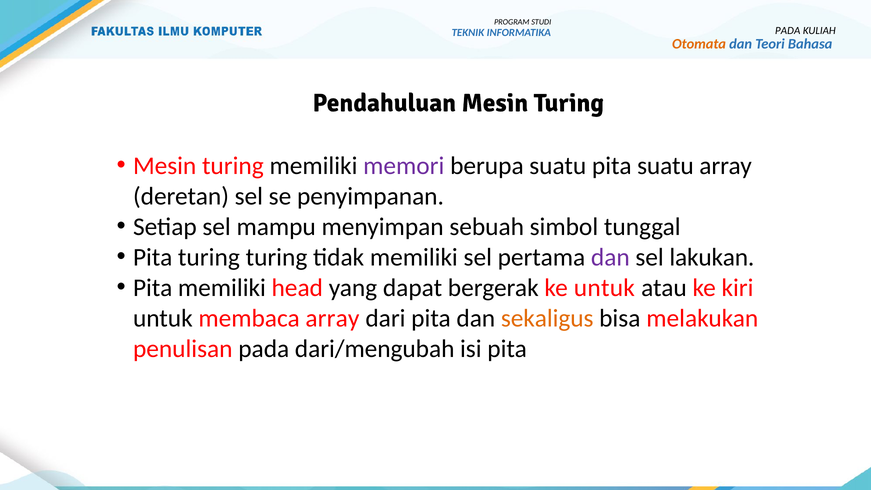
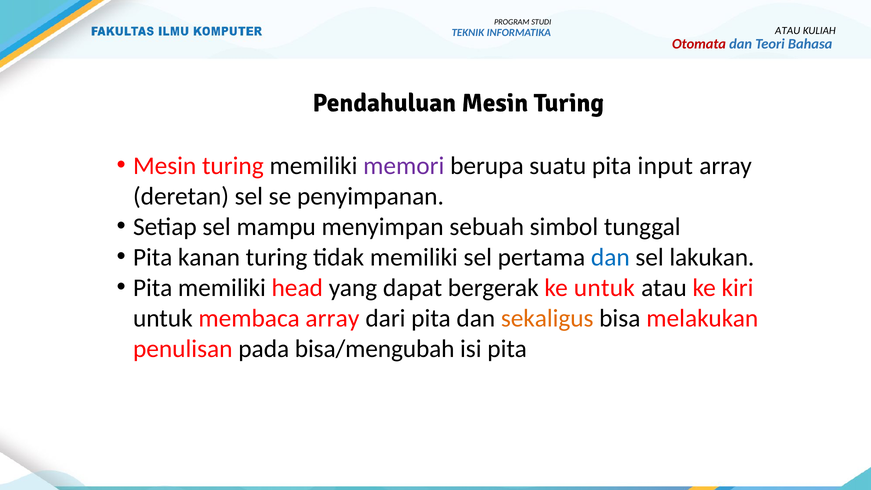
INFORMATIKA PADA: PADA -> ATAU (788, 30)
Otomata colour: orange -> red (699, 44)
pita suatu: suatu -> input (665, 166)
Pita turing: turing -> kanan (209, 257)
dan colour: purple -> blue (610, 257)
dari/mengubah: dari/mengubah -> bisa/mengubah (375, 349)
